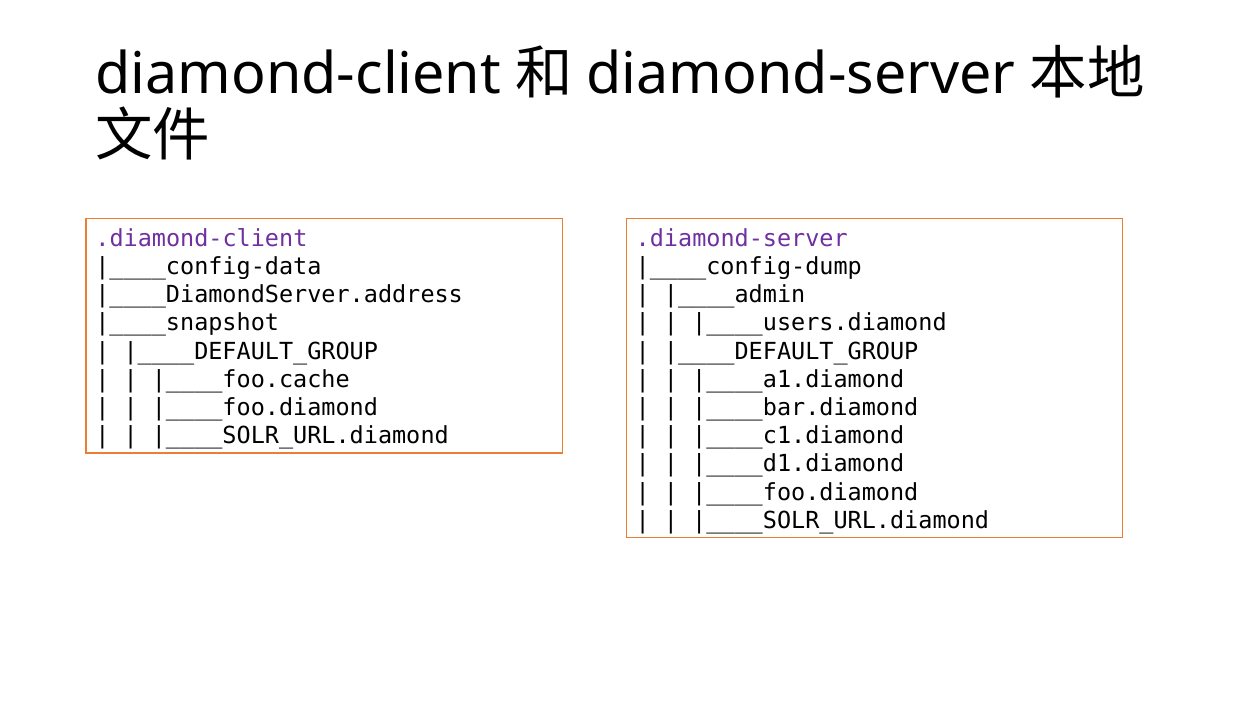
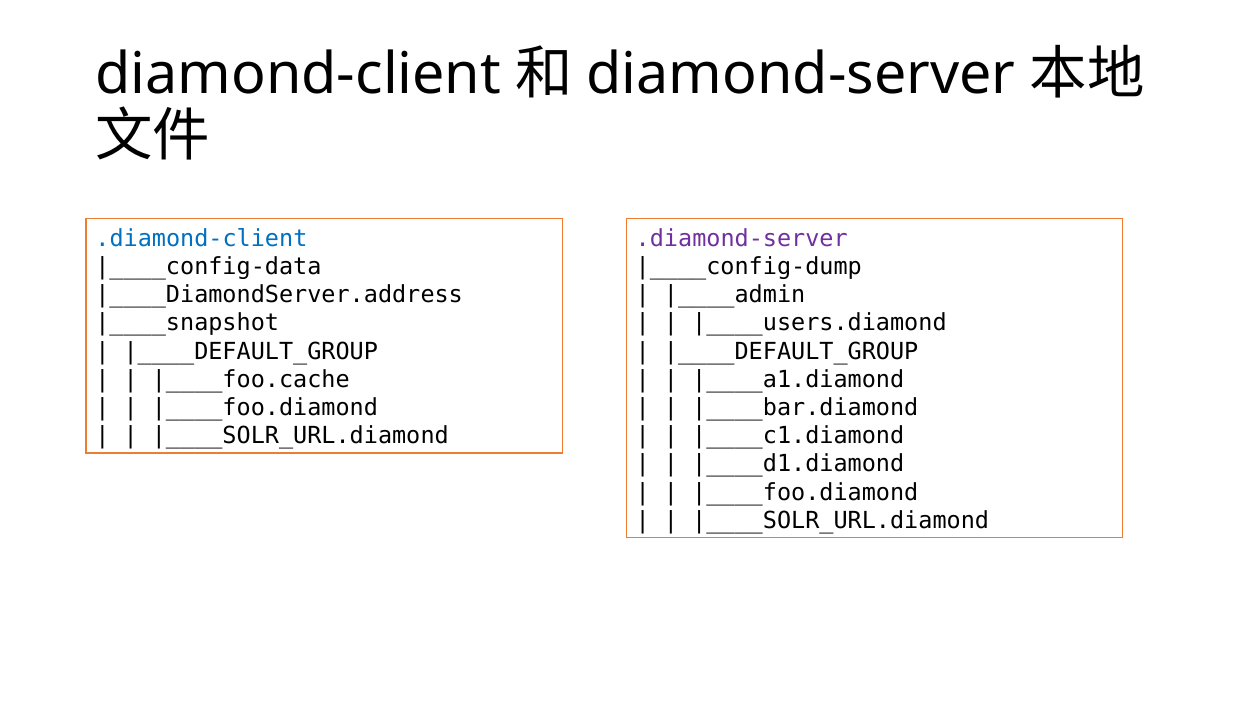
.diamond-client colour: purple -> blue (201, 239)
